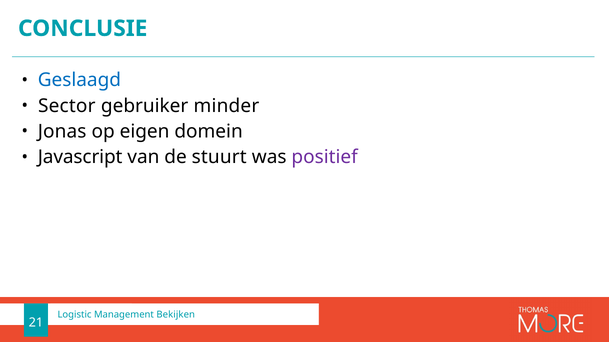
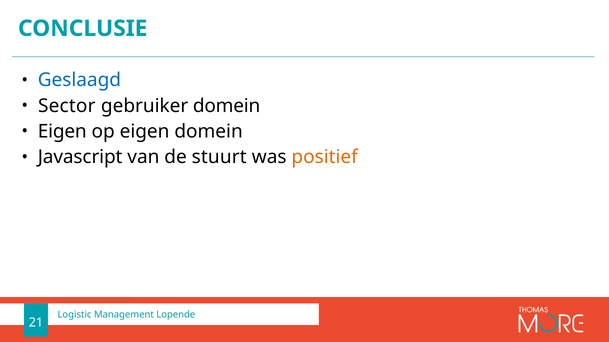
gebruiker minder: minder -> domein (227, 106)
Jonas: Jonas -> Eigen (62, 132)
positief colour: purple -> orange (325, 157)
Bekijken: Bekijken -> Lopende (176, 315)
